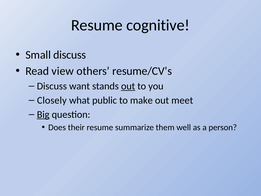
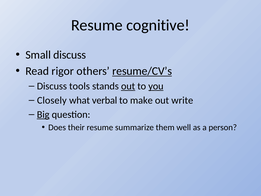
view: view -> rigor (63, 71)
resume/CV’s underline: none -> present (142, 71)
want: want -> tools (80, 86)
you underline: none -> present (156, 86)
public: public -> verbal (105, 100)
meet: meet -> write (182, 100)
